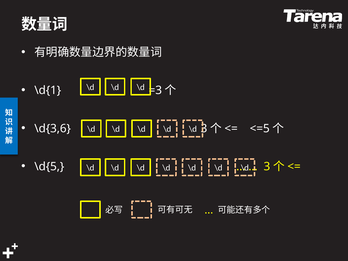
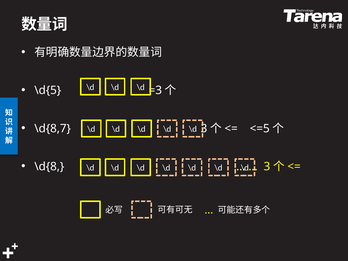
\d{1: \d{1 -> \d{5 (48, 90)
\d{3,6: \d{3,6 -> \d{8,7 (53, 128)
\d{5: \d{5 -> \d{8 (49, 166)
